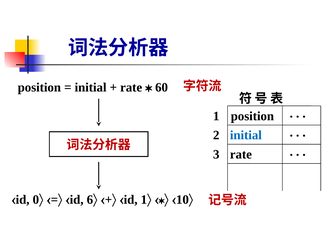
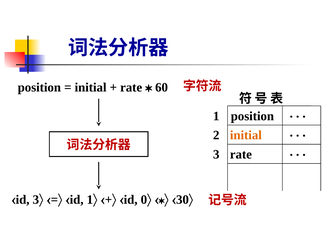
initial colour: blue -> orange (246, 135)
0: 0 -> 3 (36, 199)
6: 6 -> 1 (90, 199)
1: 1 -> 0 (144, 199)
10: 10 -> 30 (182, 199)
